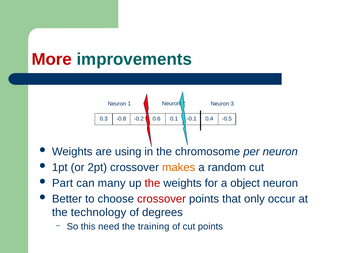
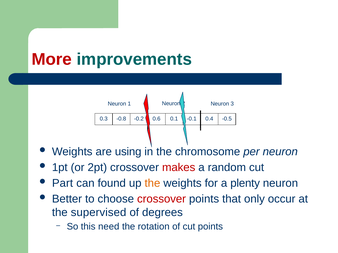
makes colour: orange -> red (179, 168)
many: many -> found (112, 183)
the colour: red -> orange (152, 183)
object: object -> plenty (245, 183)
technology: technology -> supervised (99, 213)
training: training -> rotation (154, 227)
